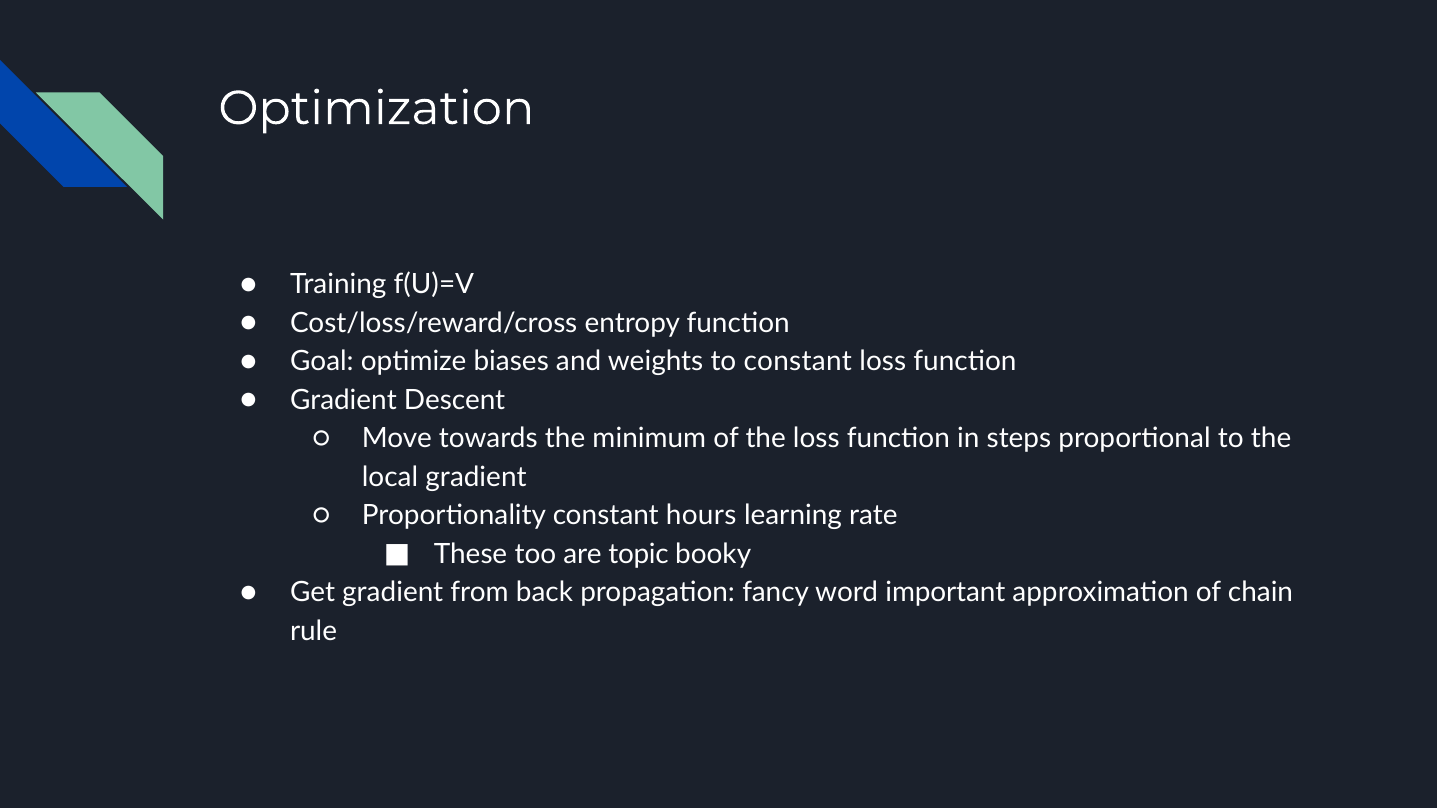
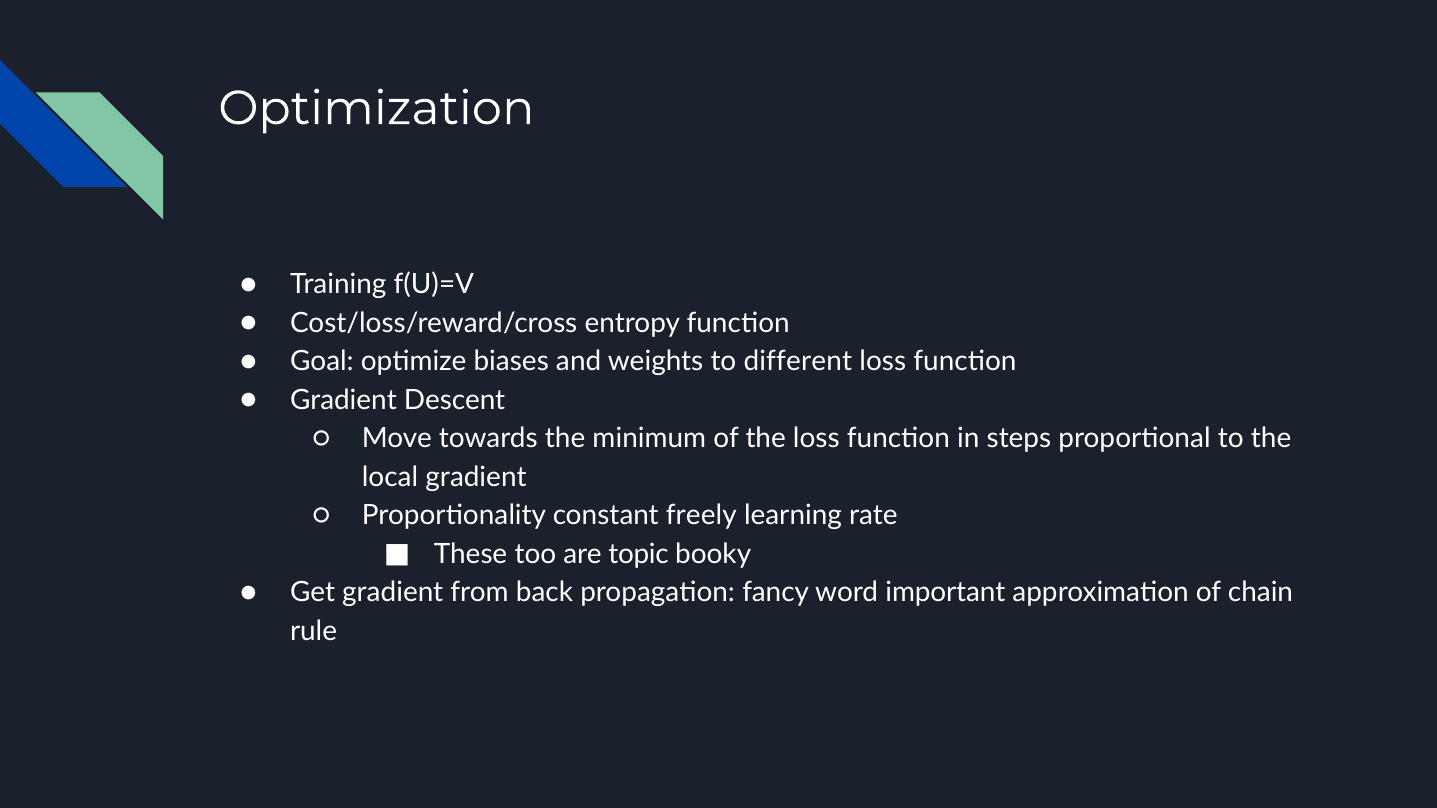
to constant: constant -> different (798, 361)
hours: hours -> freely (701, 516)
